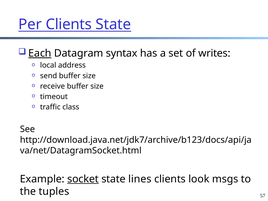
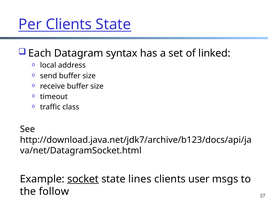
Each underline: present -> none (40, 53)
writes: writes -> linked (214, 53)
look: look -> user (199, 179)
tuples: tuples -> follow (54, 192)
